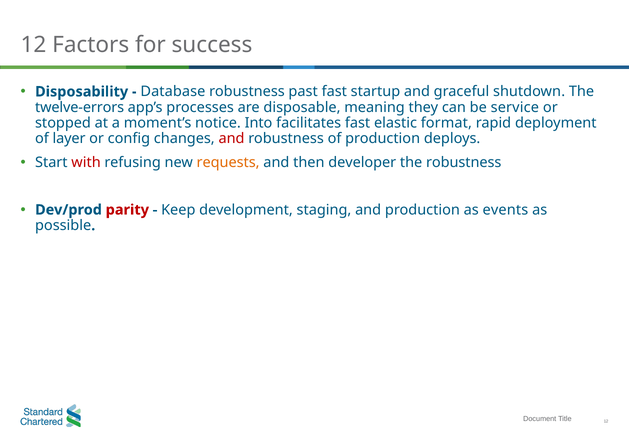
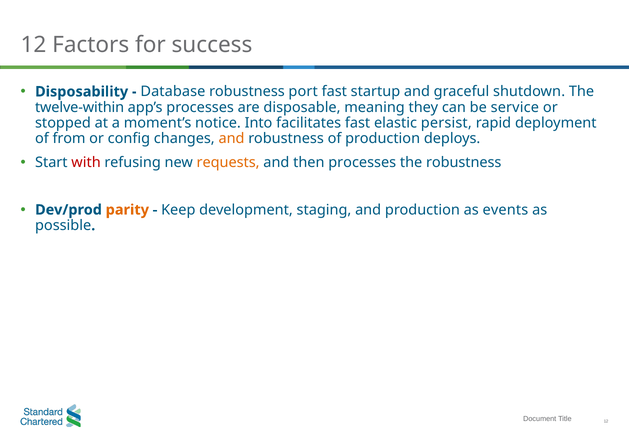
past: past -> port (303, 92)
twelve-errors: twelve-errors -> twelve-within (80, 107)
format: format -> persist (446, 123)
layer: layer -> from (69, 139)
and colour: red -> orange (232, 139)
then developer: developer -> processes (362, 163)
parity colour: red -> orange (127, 210)
